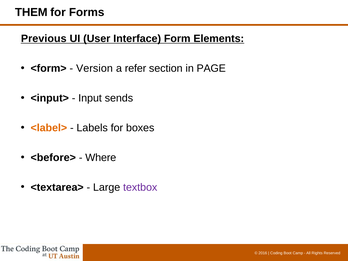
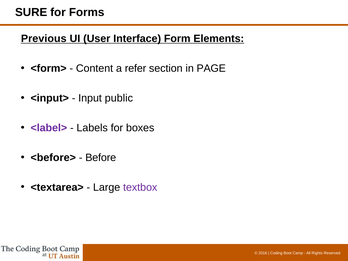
THEM: THEM -> SURE (31, 12)
Version: Version -> Content (95, 68)
sends: sends -> public (119, 98)
<label> colour: orange -> purple (49, 128)
Where: Where -> Before (101, 158)
